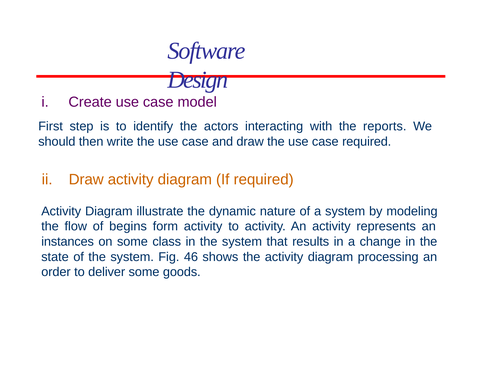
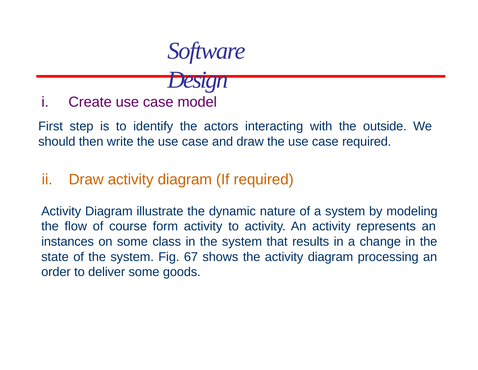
reports: reports -> outside (385, 126)
begins: begins -> course (128, 226)
46: 46 -> 67 (191, 256)
